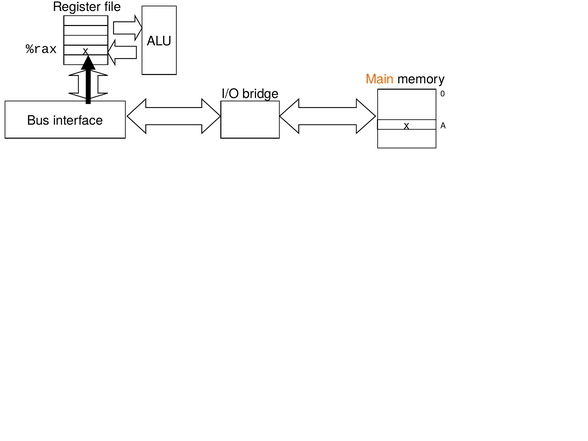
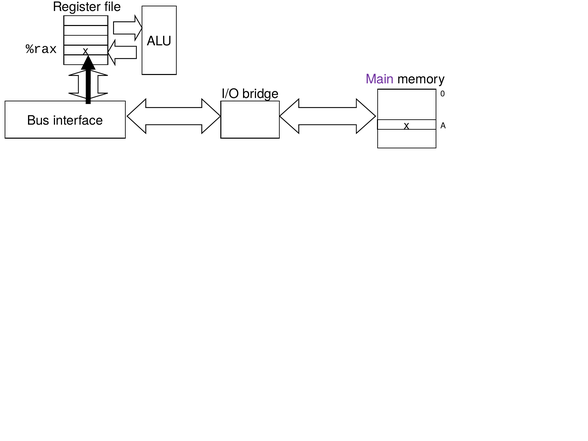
Main colour: orange -> purple (380, 79)
